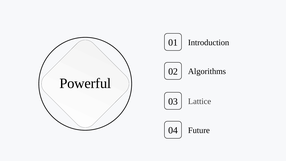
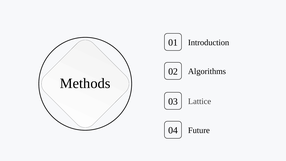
Powerful: Powerful -> Methods (85, 83)
